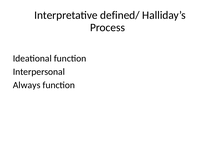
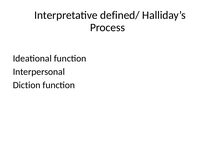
Always: Always -> Diction (27, 85)
